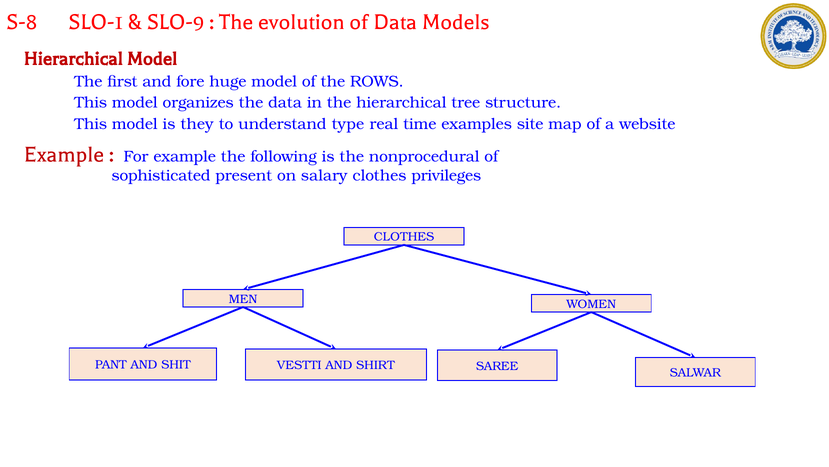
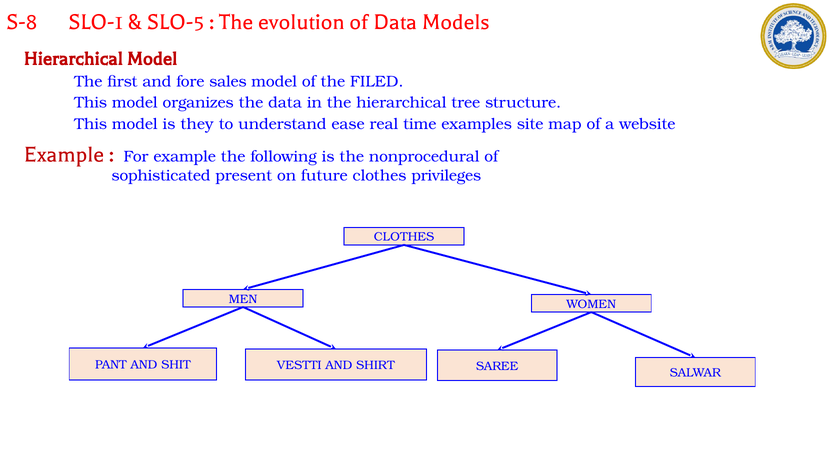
SLO-9: SLO-9 -> SLO-5 (176, 21)
huge: huge -> sales (228, 82)
ROWS: ROWS -> FILED (377, 82)
type: type -> ease (348, 124)
salary: salary -> future (324, 175)
